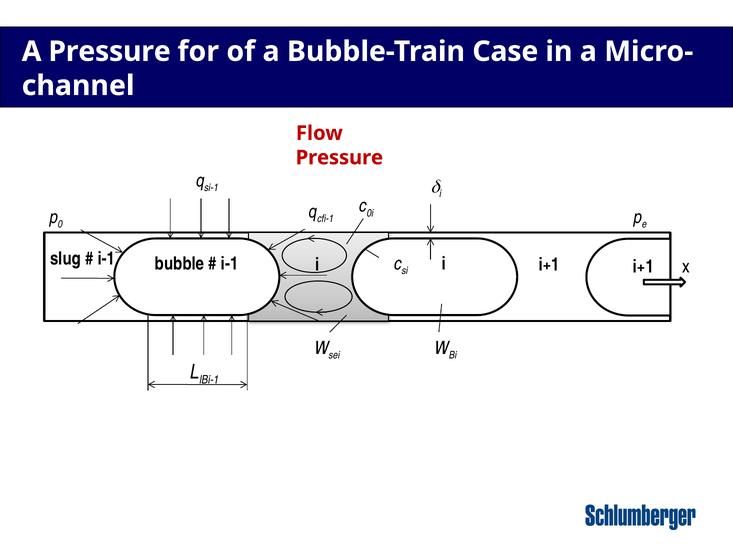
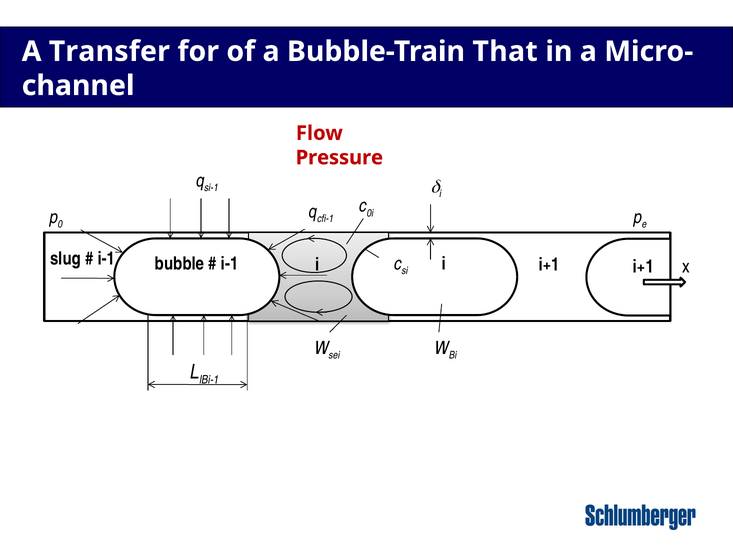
A Pressure: Pressure -> Transfer (109, 52)
Case: Case -> That (505, 52)
